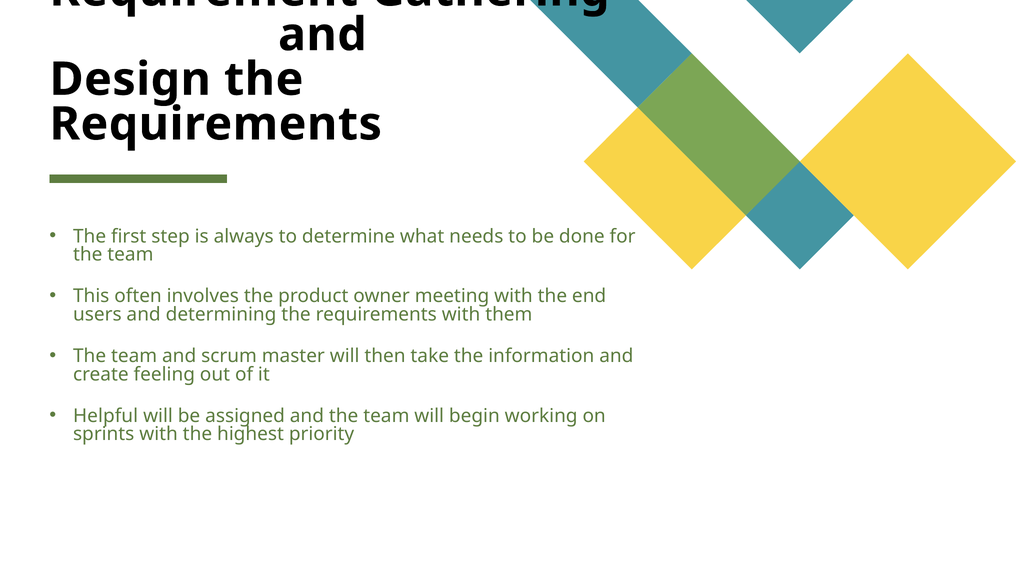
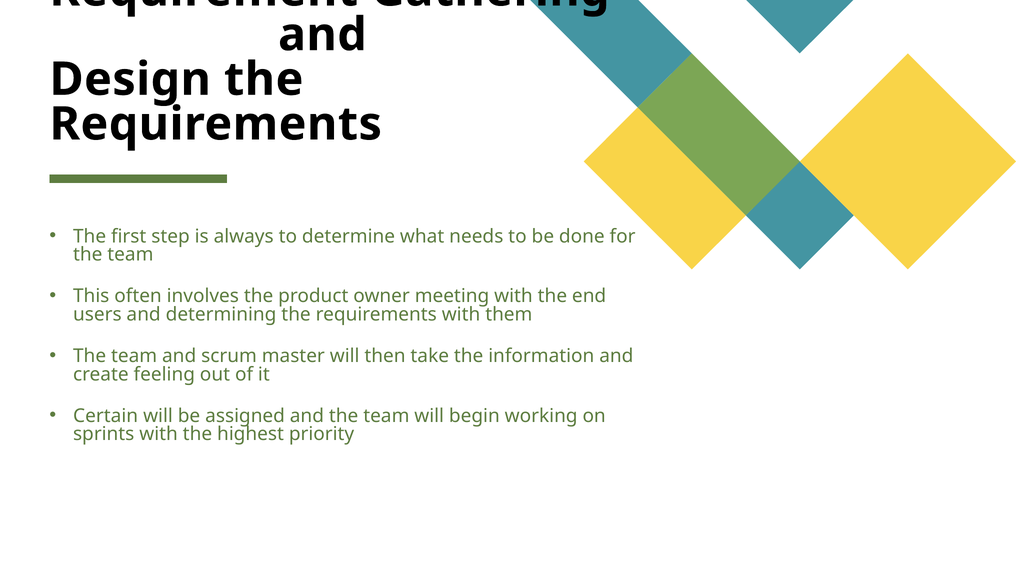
Helpful: Helpful -> Certain (106, 416)
